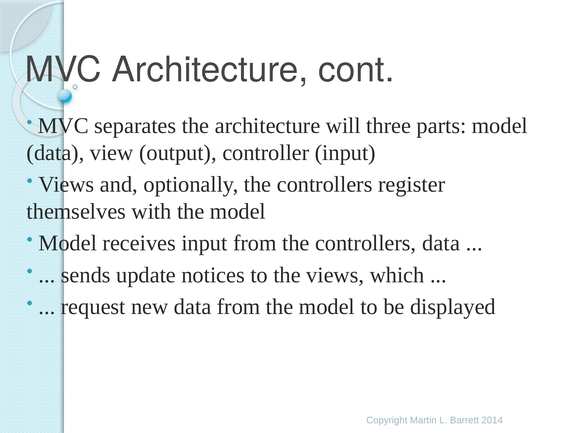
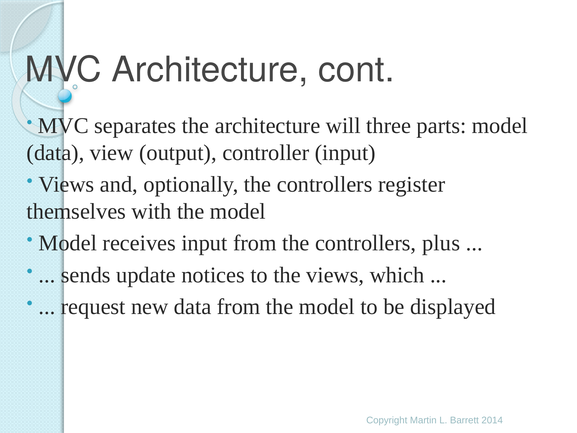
controllers data: data -> plus (441, 243)
